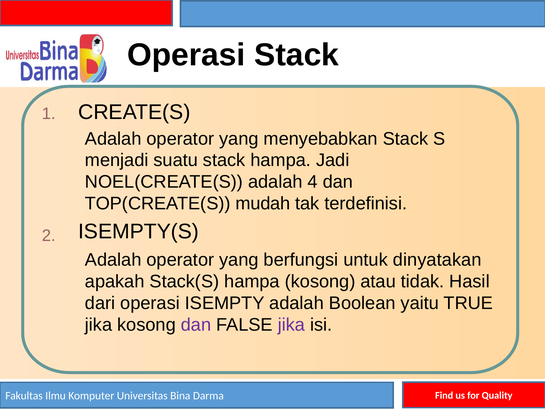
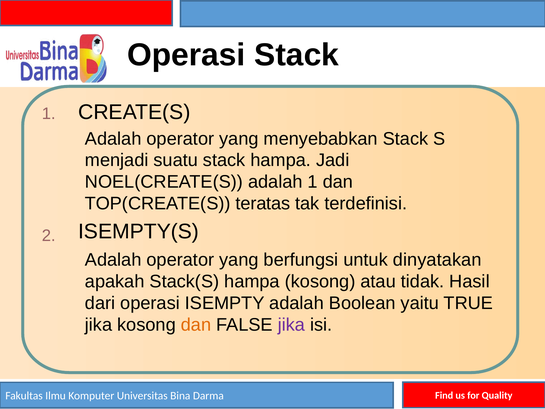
adalah 4: 4 -> 1 (313, 182)
mudah: mudah -> teratas (263, 203)
dan colour: purple -> orange (196, 324)
